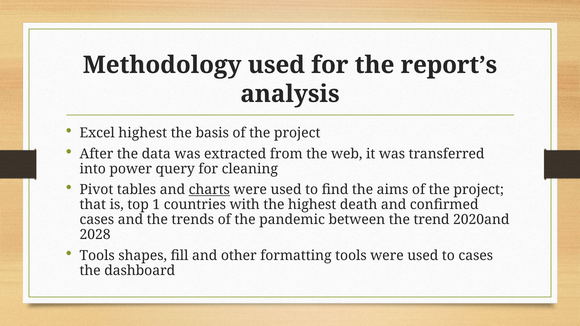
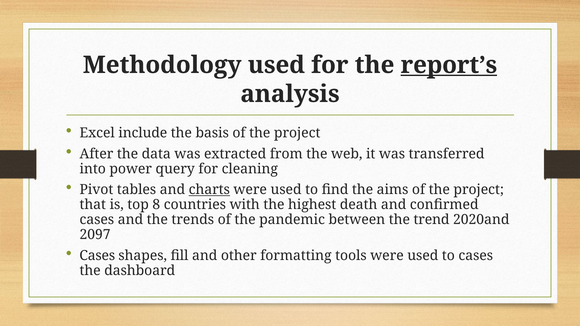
report’s underline: none -> present (449, 65)
Excel highest: highest -> include (143, 133)
1: 1 -> 8 (156, 205)
2028: 2028 -> 2097 (95, 235)
Tools: Tools -> Cases (97, 256)
